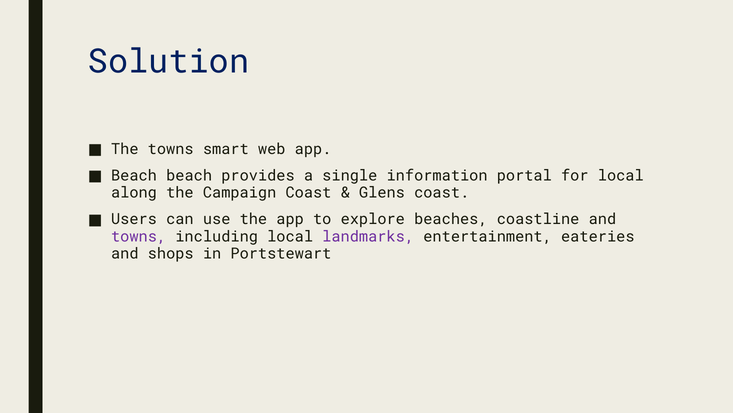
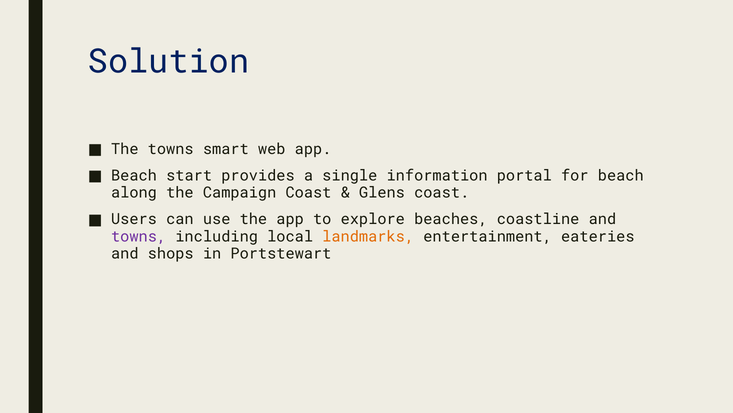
Beach beach: beach -> start (189, 175)
for local: local -> beach (621, 175)
landmarks colour: purple -> orange (368, 236)
